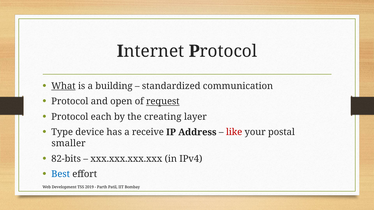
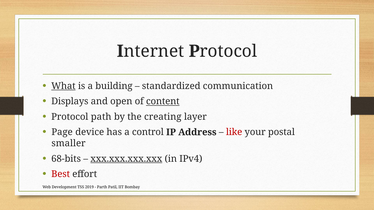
Protocol: Protocol -> Displays (70, 102)
request: request -> content (163, 102)
each: each -> path (101, 117)
Type: Type -> Page (62, 132)
receive: receive -> control (148, 132)
82-bits: 82-bits -> 68-bits (66, 159)
xxx.xxx.xxx.xxx underline: none -> present (126, 159)
Best colour: blue -> red (61, 174)
